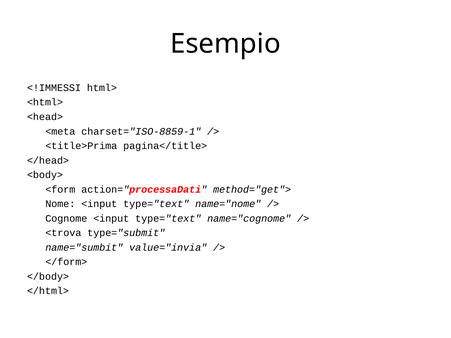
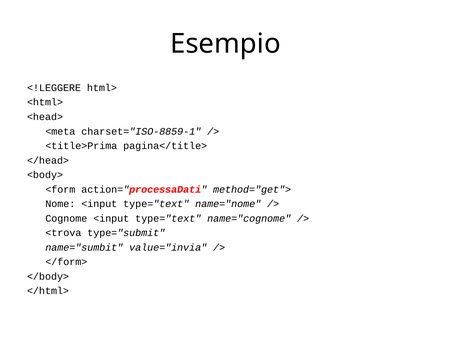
<!IMMESSI: <!IMMESSI -> <!LEGGERE (54, 88)
